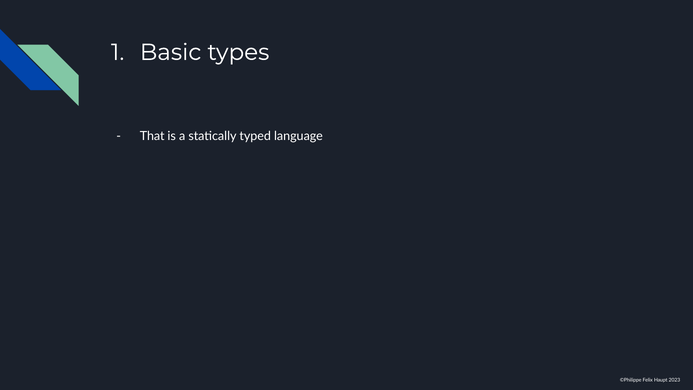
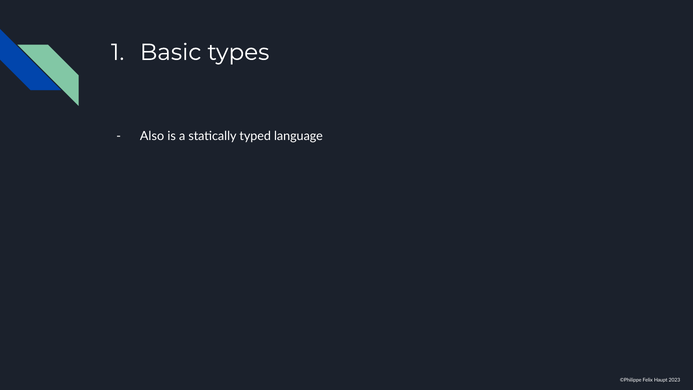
That: That -> Also (152, 136)
